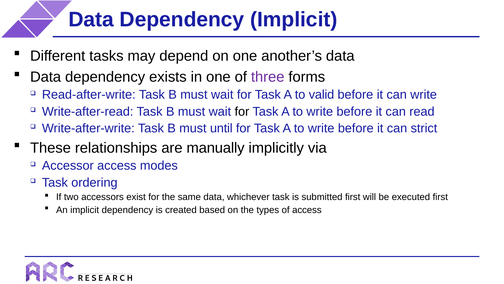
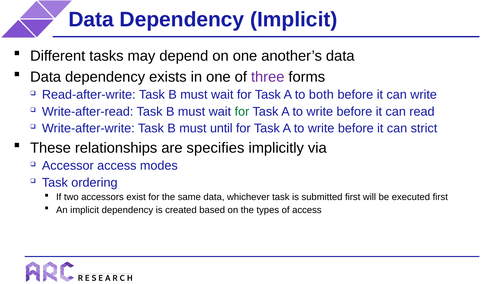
valid: valid -> both (321, 95)
for colour: black -> green (242, 111)
manually: manually -> specifies (215, 148)
